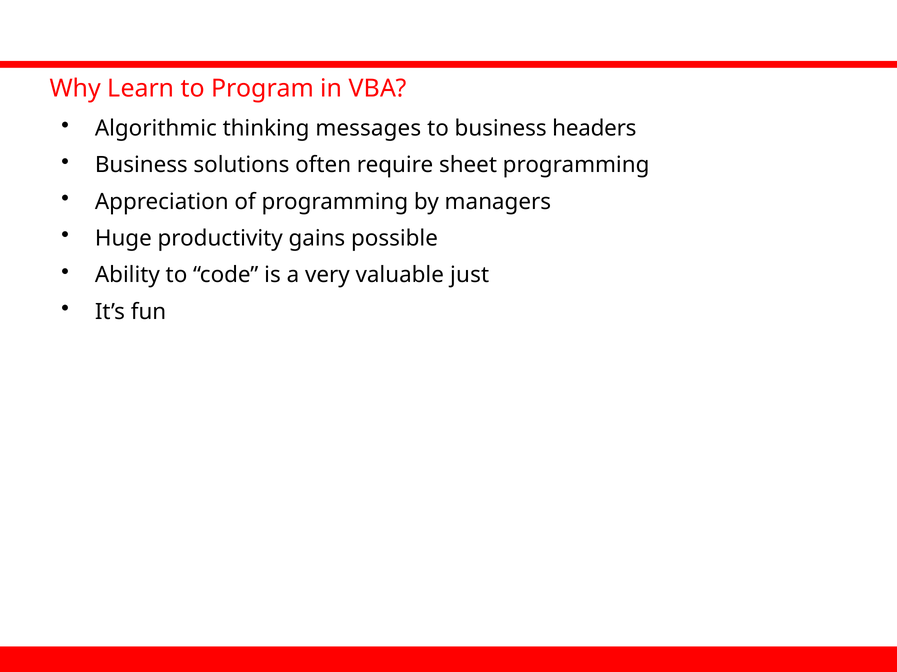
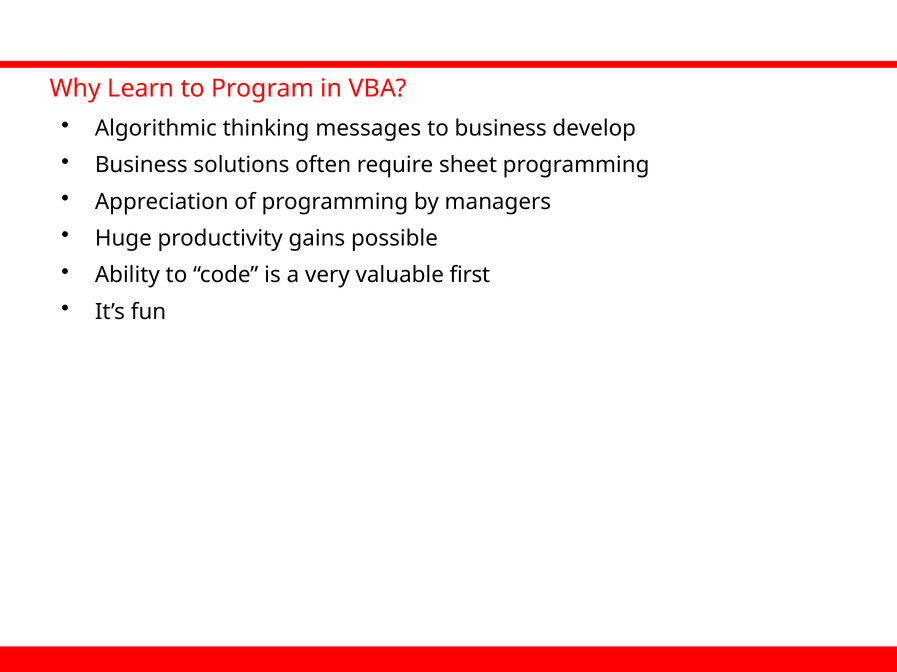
headers: headers -> develop (594, 129)
just: just -> first (470, 275)
